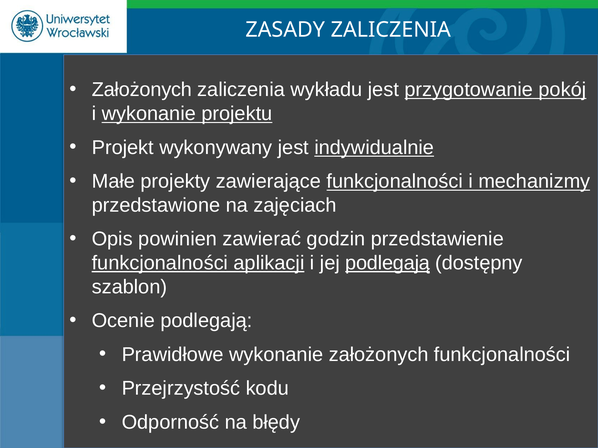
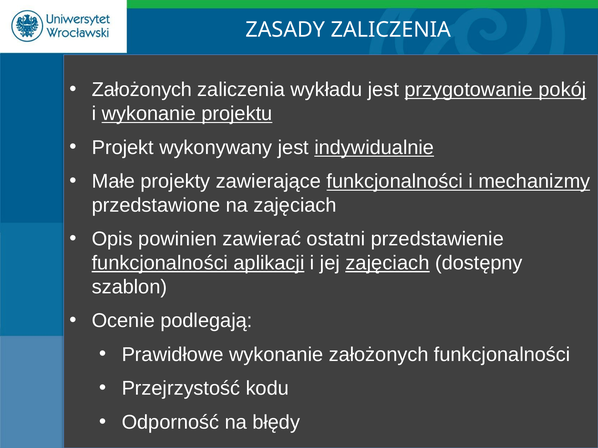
godzin: godzin -> ostatni (336, 239)
jej podlegają: podlegają -> zajęciach (387, 263)
